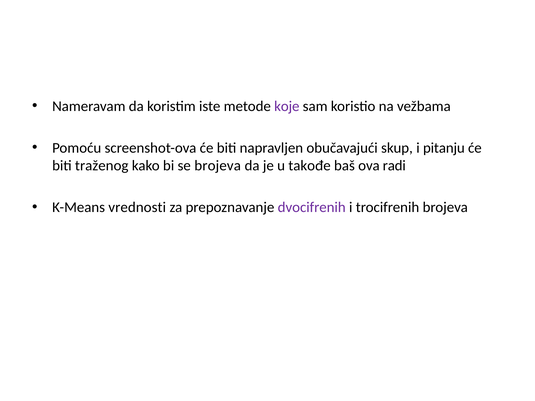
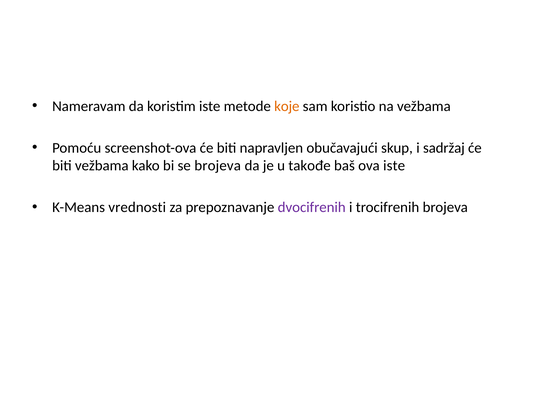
koje colour: purple -> orange (287, 106)
pitanju: pitanju -> sadržaj (444, 148)
biti traženog: traženog -> vežbama (102, 166)
ova radi: radi -> iste (394, 166)
